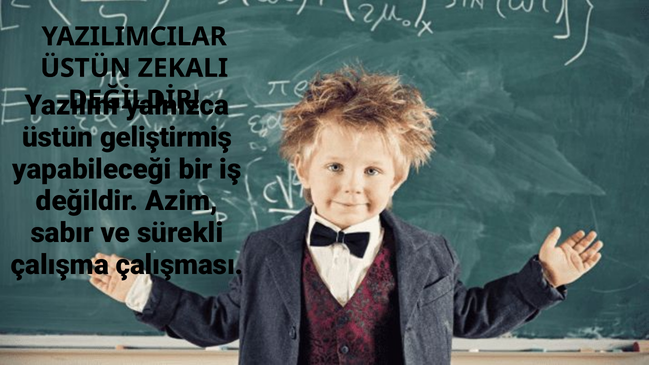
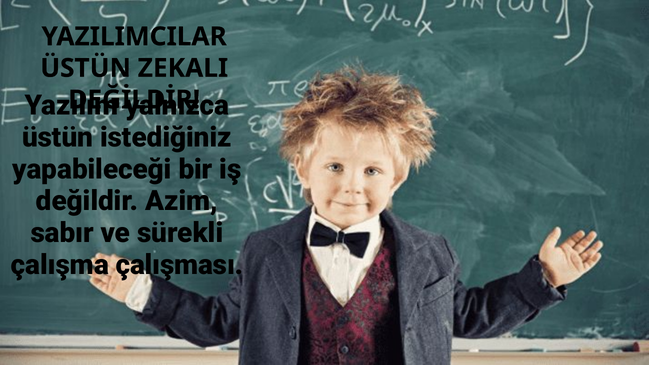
geliştirmiş: geliştirmiş -> istediğiniz (166, 138)
